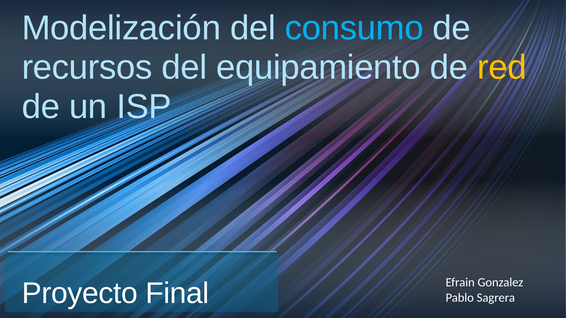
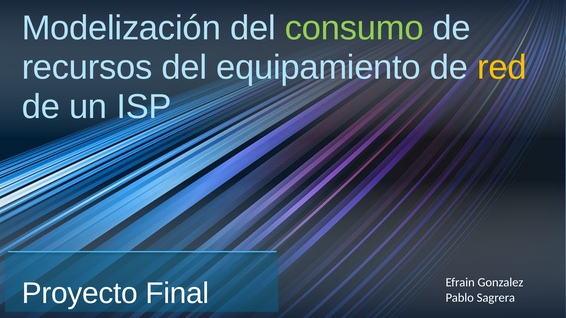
consumo colour: light blue -> light green (354, 28)
